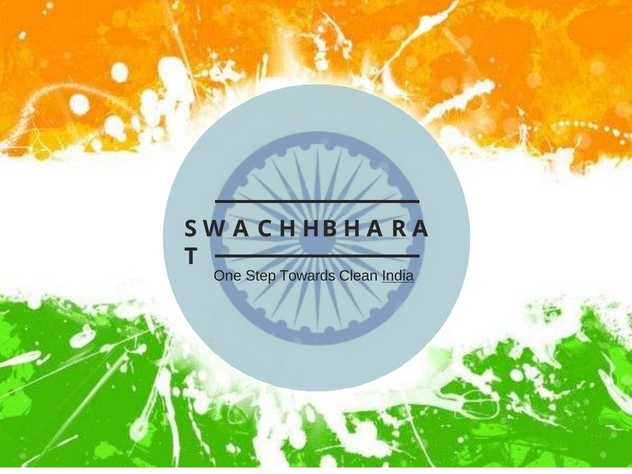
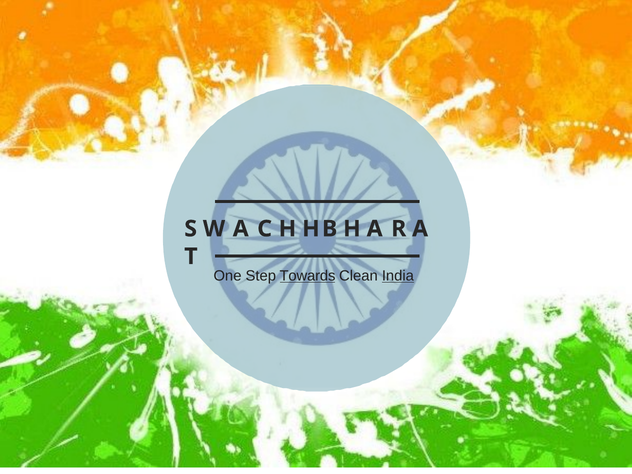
Towards underline: none -> present (308, 276)
